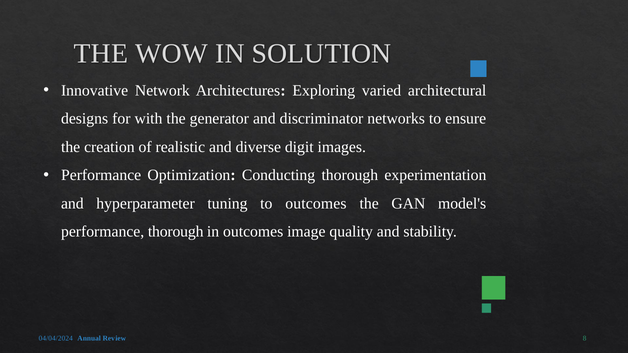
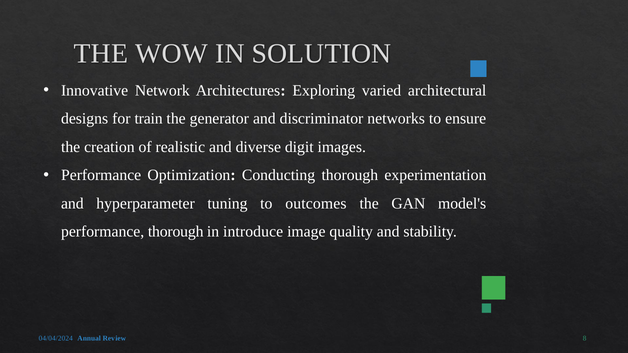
with: with -> train (149, 119)
in outcomes: outcomes -> introduce (253, 232)
